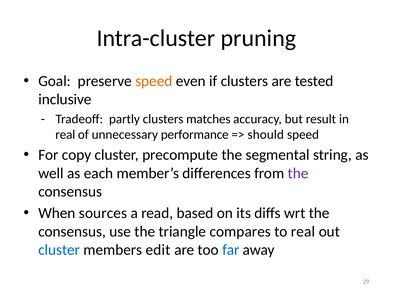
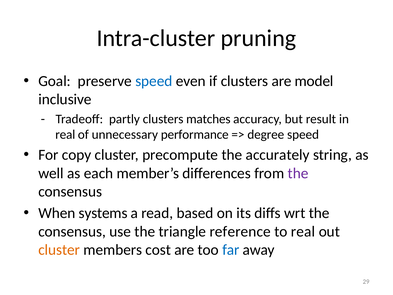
speed colour: orange -> blue (154, 81)
tested: tested -> model (314, 81)
should: should -> degree (266, 135)
segmental: segmental -> accurately (278, 155)
sources: sources -> systems (103, 213)
compares: compares -> reference (240, 231)
cluster colour: blue -> orange (59, 250)
edit: edit -> cost (158, 250)
